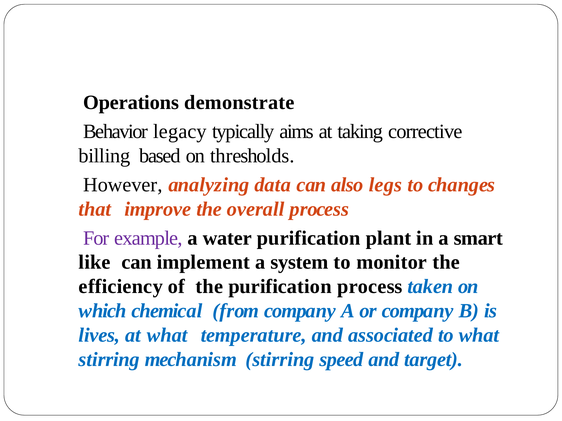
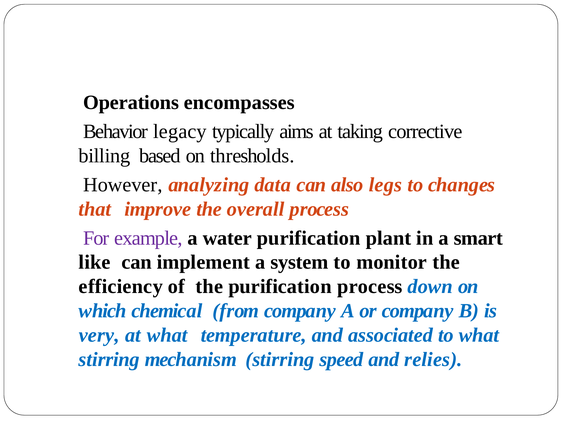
demonstrate: demonstrate -> encompasses (239, 102)
taken: taken -> down (430, 287)
lives: lives -> very (99, 336)
target: target -> relies (433, 360)
